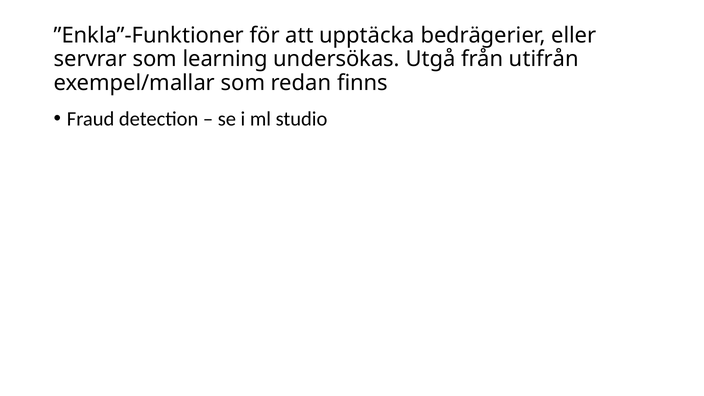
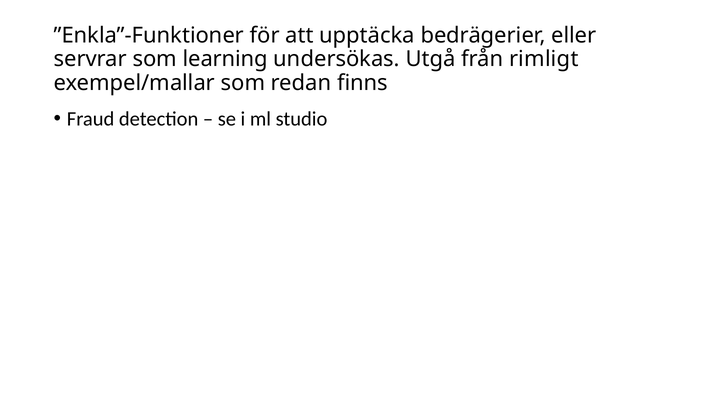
utifrån: utifrån -> rimligt (544, 59)
